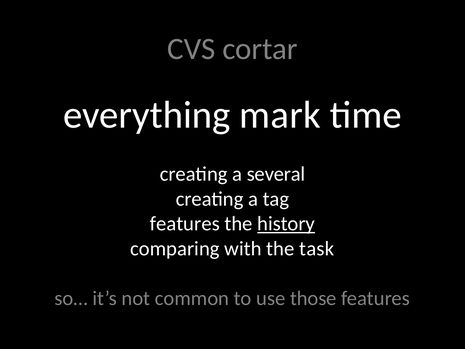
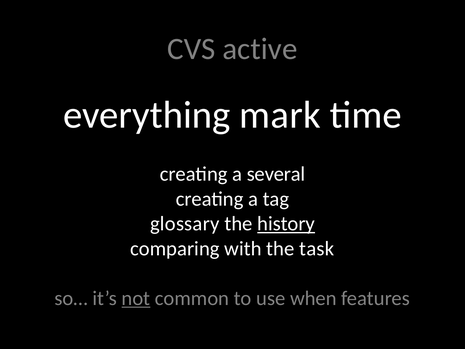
cortar: cortar -> active (260, 49)
features: features -> glossary (185, 224)
not underline: none -> present (136, 298)
those: those -> when (313, 298)
